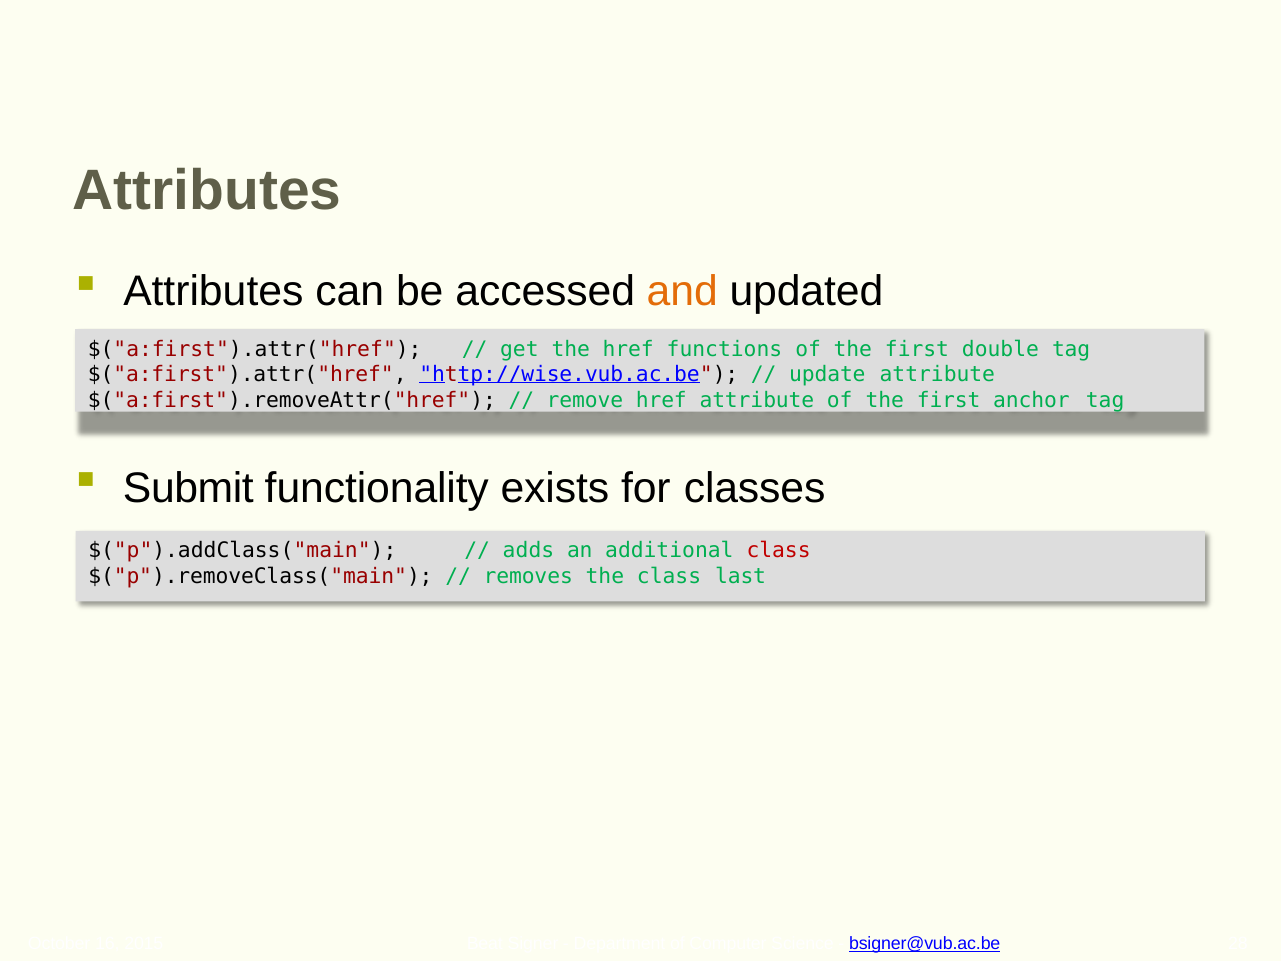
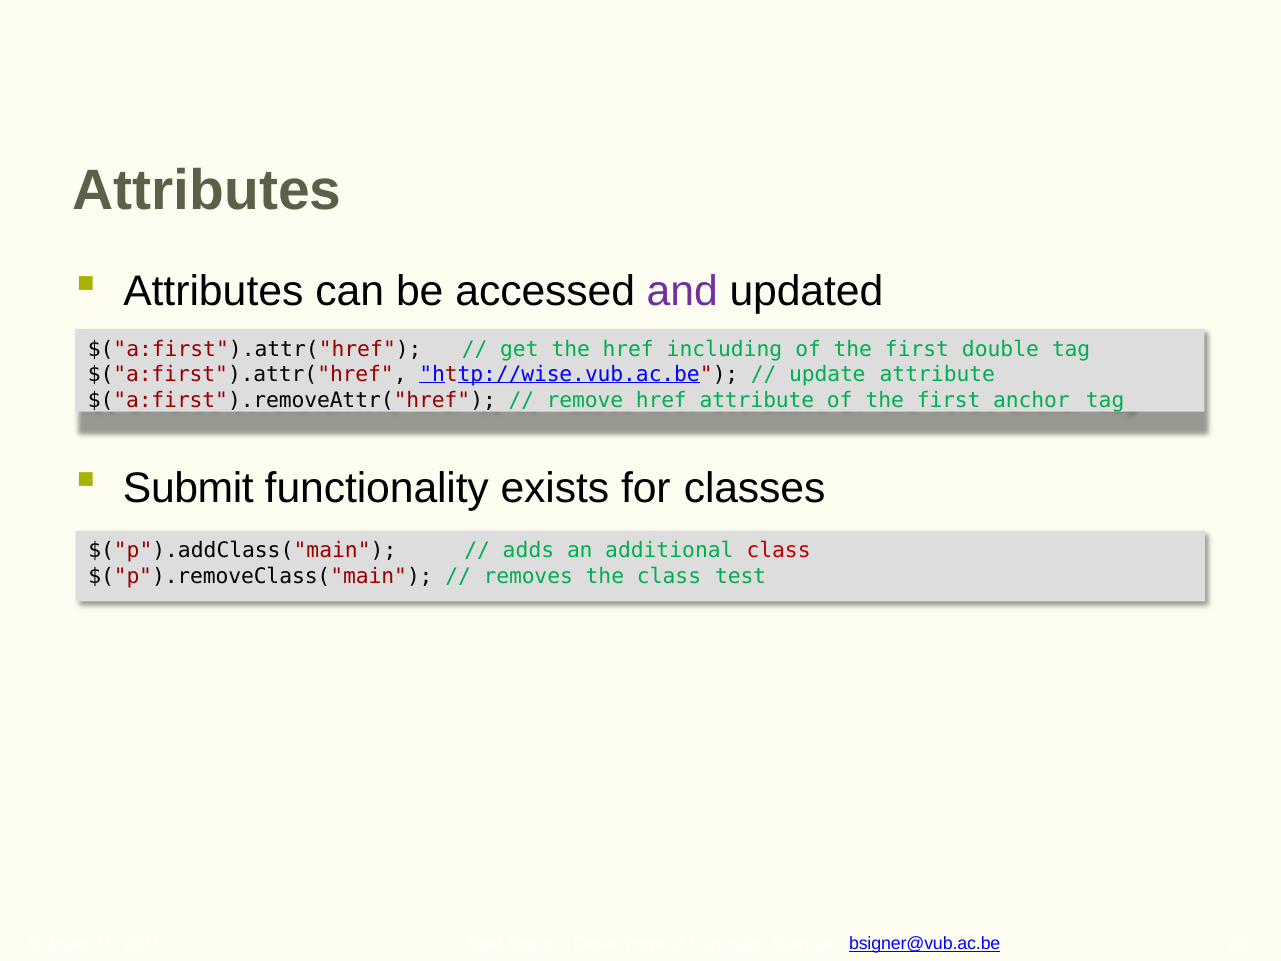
and colour: orange -> purple (682, 292)
functions: functions -> including (724, 349)
last: last -> test (741, 576)
